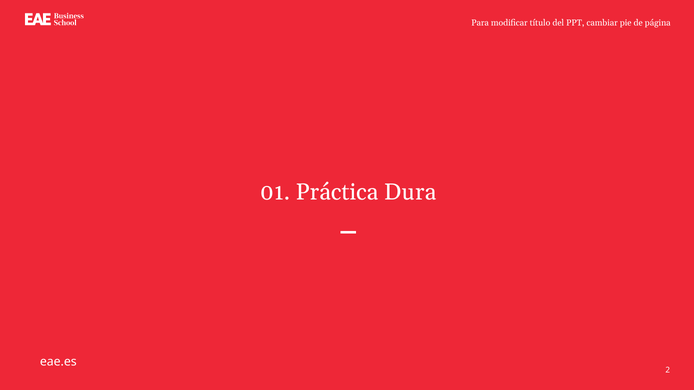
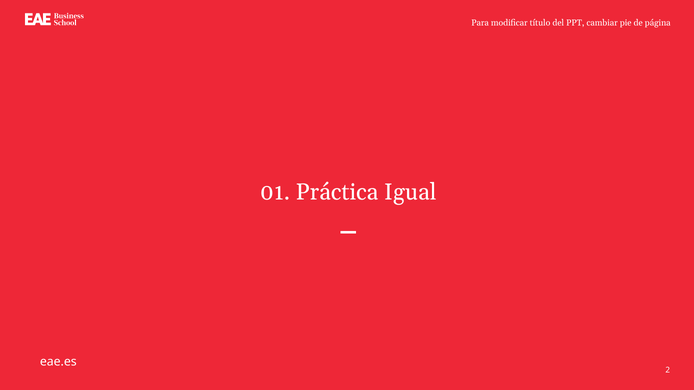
Dura: Dura -> Igual (410, 192)
